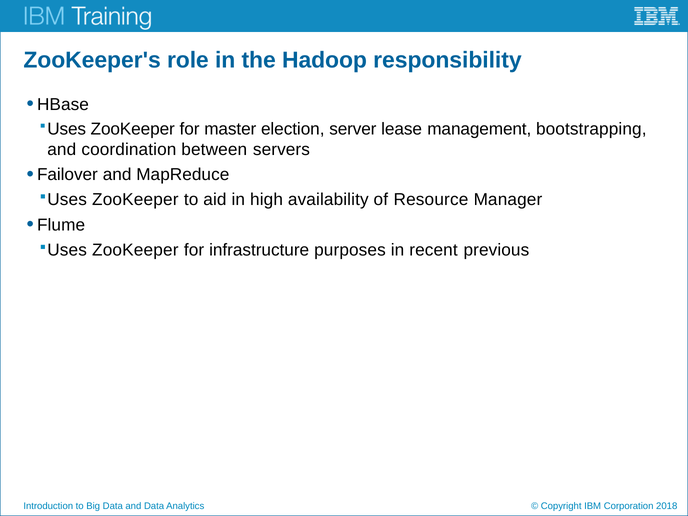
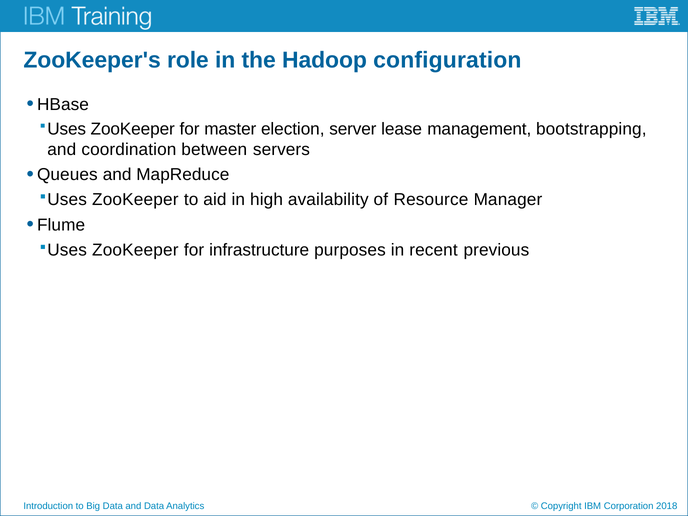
responsibility: responsibility -> configuration (447, 60)
Failover: Failover -> Queues (67, 175)
